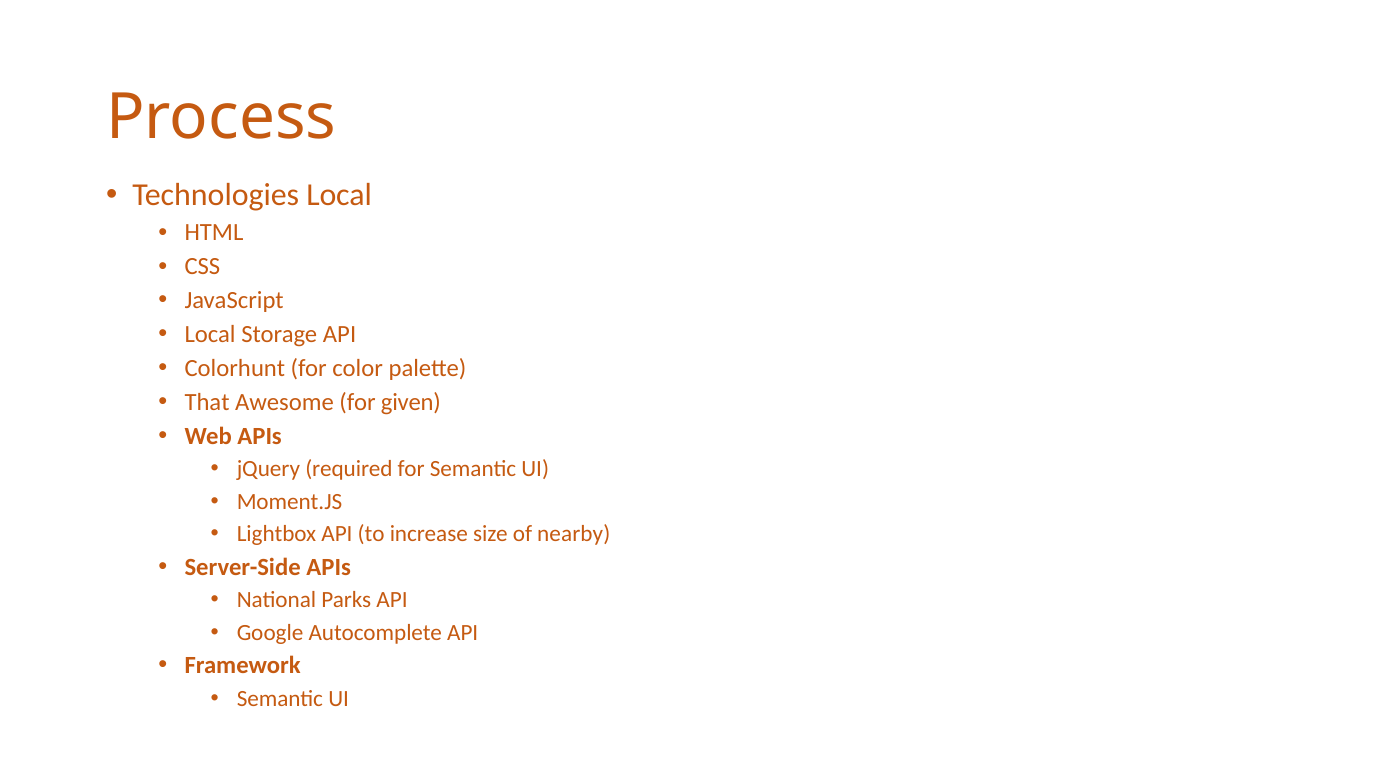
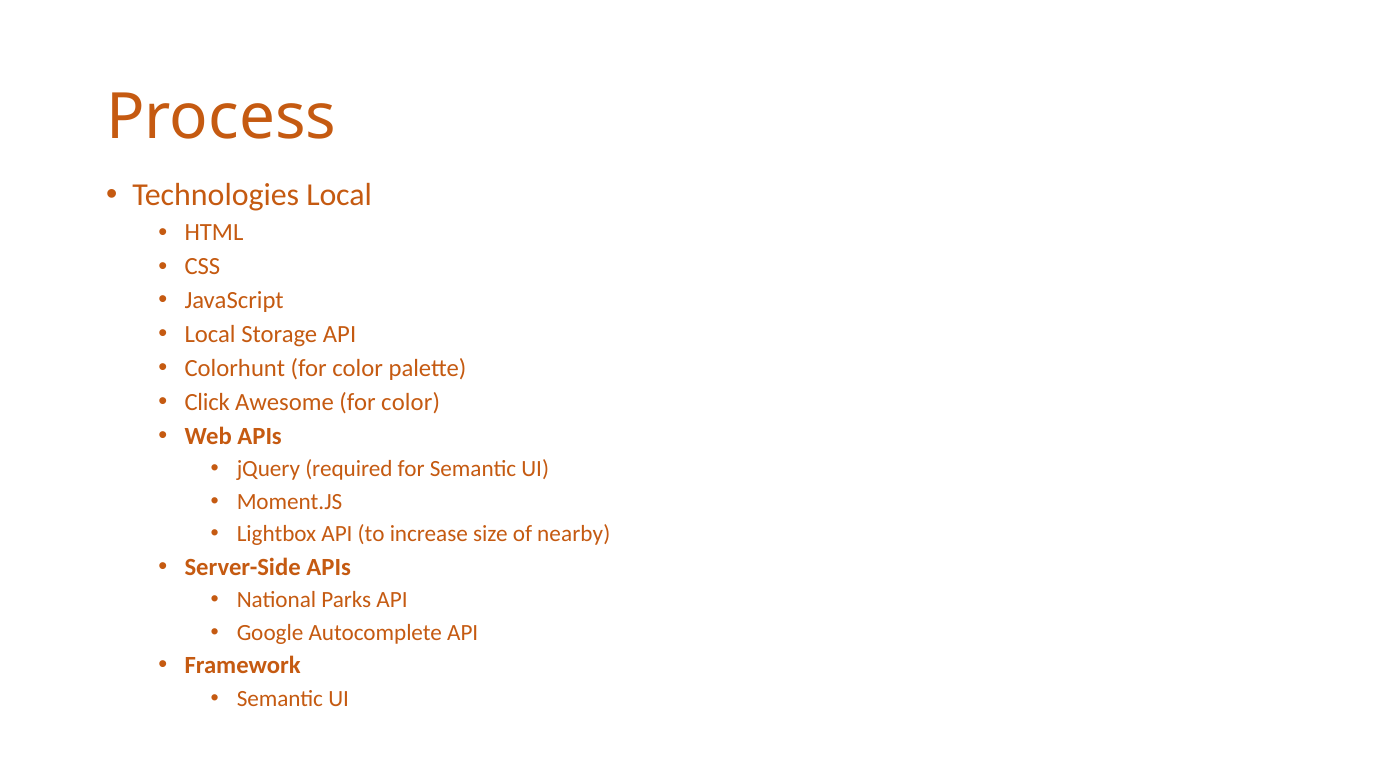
That: That -> Click (207, 402)
Awesome for given: given -> color (411, 402)
